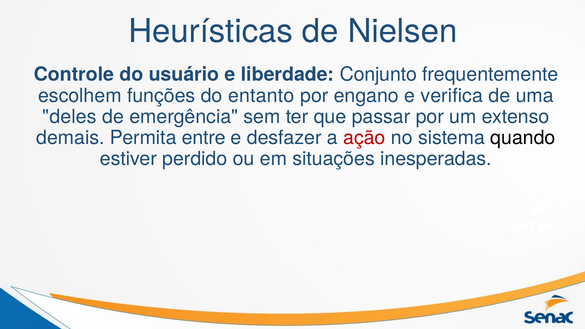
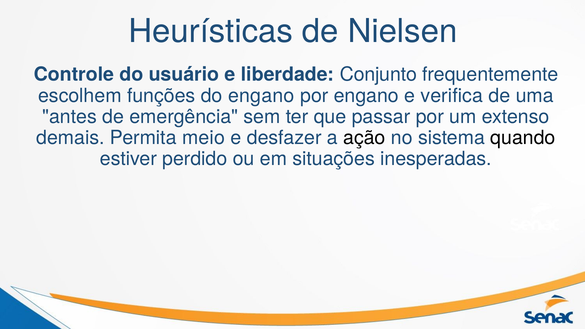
do entanto: entanto -> engano (261, 96)
deles: deles -> antes (70, 117)
entre: entre -> meio (204, 138)
ação colour: red -> black (364, 138)
